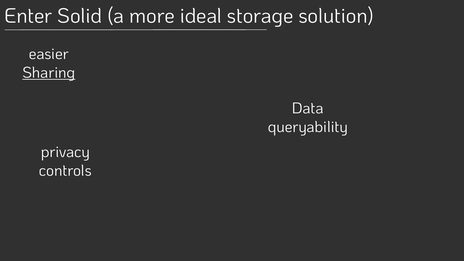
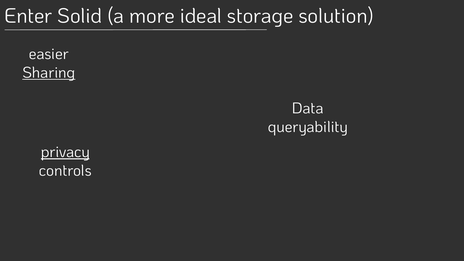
privacy underline: none -> present (65, 152)
